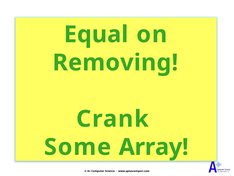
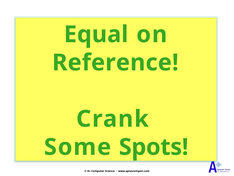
Removing: Removing -> Reference (115, 62)
Array: Array -> Spots (154, 147)
